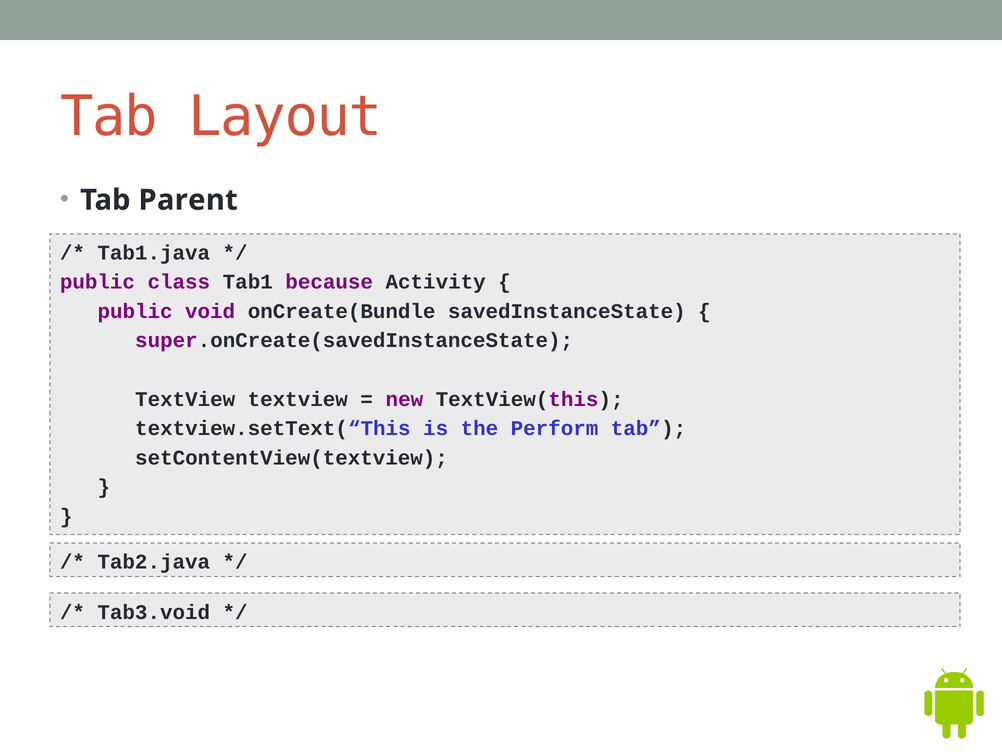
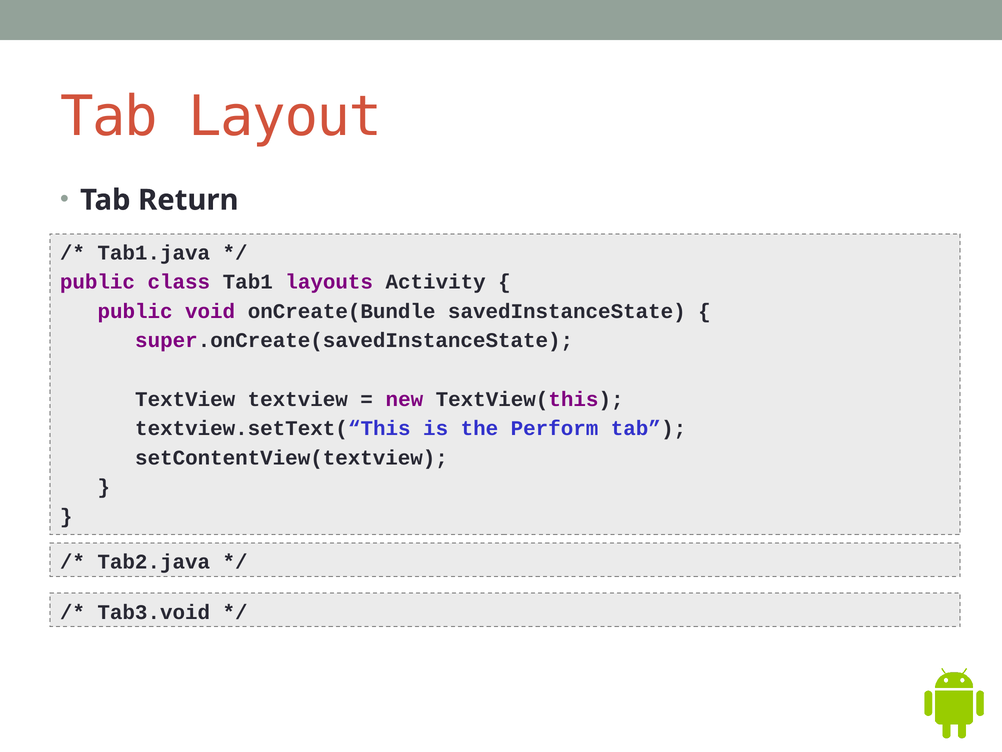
Parent: Parent -> Return (188, 200)
because: because -> layouts (329, 282)
